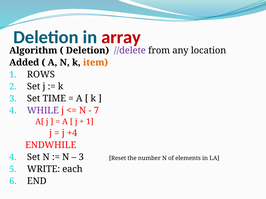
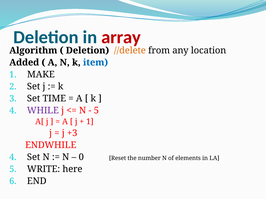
//delete colour: purple -> orange (130, 51)
item colour: orange -> blue (96, 63)
ROWS: ROWS -> MAKE (41, 75)
7: 7 -> 5 (96, 111)
+4: +4 -> +3 (72, 133)
3: 3 -> 0 (81, 157)
each: each -> here (72, 170)
